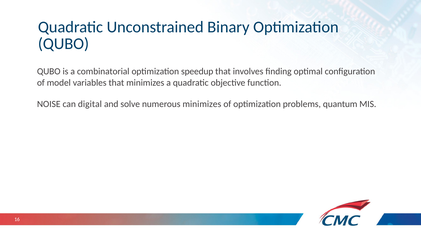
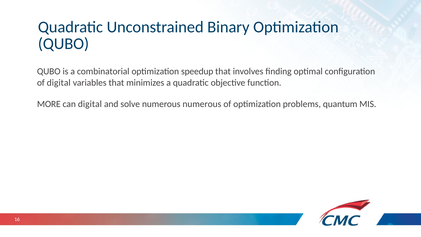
of model: model -> digital (59, 83)
NOISE: NOISE -> MORE (49, 104)
numerous minimizes: minimizes -> numerous (202, 104)
